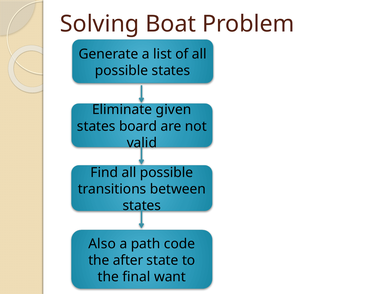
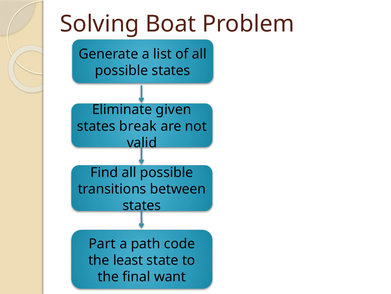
board: board -> break (138, 126)
Also: Also -> Part (102, 243)
after: after -> least (128, 260)
